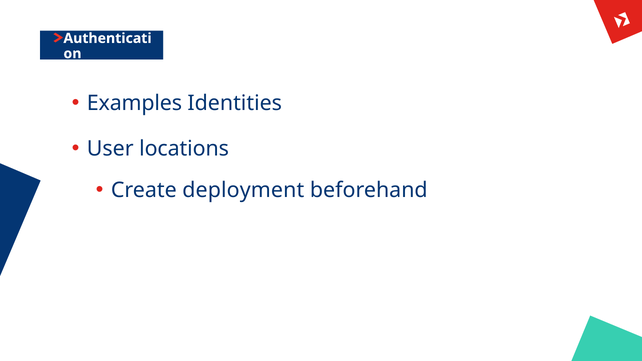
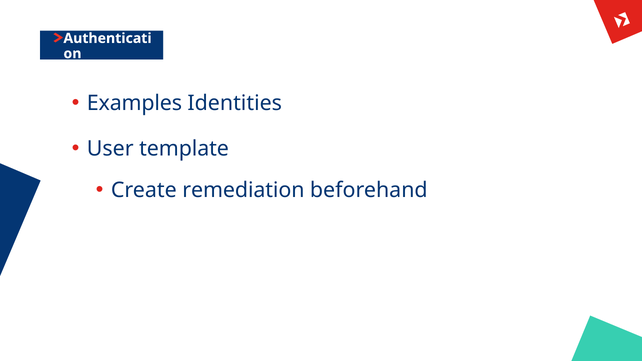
locations: locations -> template (184, 149)
deployment: deployment -> remediation (243, 190)
